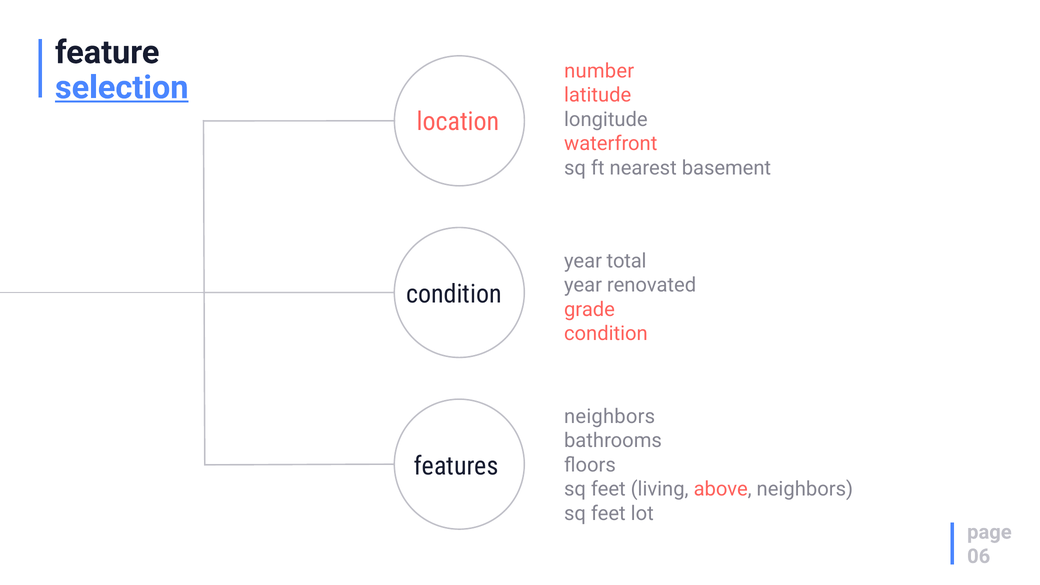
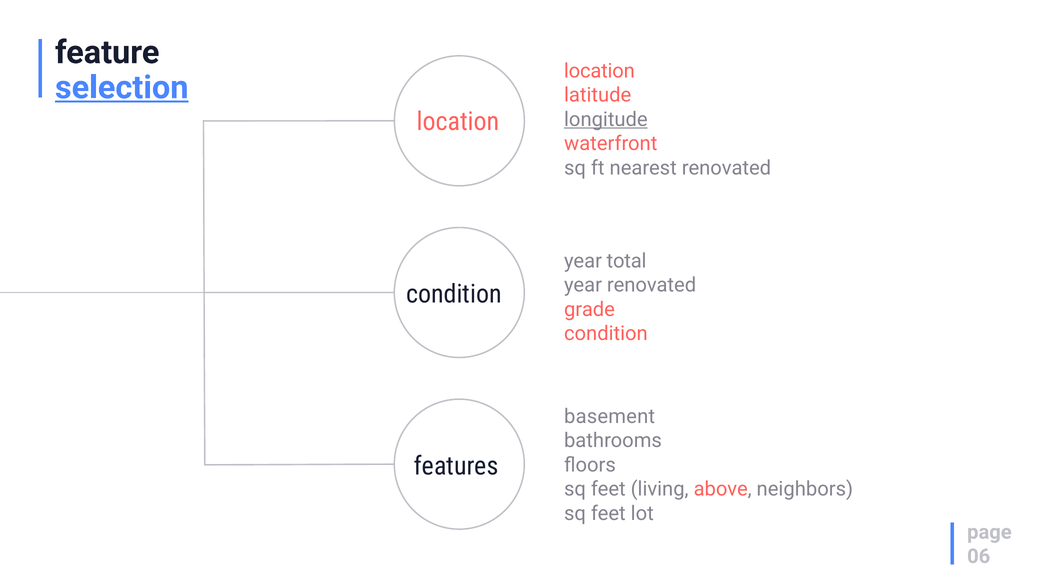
number: number -> location (599, 71)
longitude underline: none -> present (606, 119)
nearest basement: basement -> renovated (726, 168)
neighbors: neighbors -> basement (610, 416)
